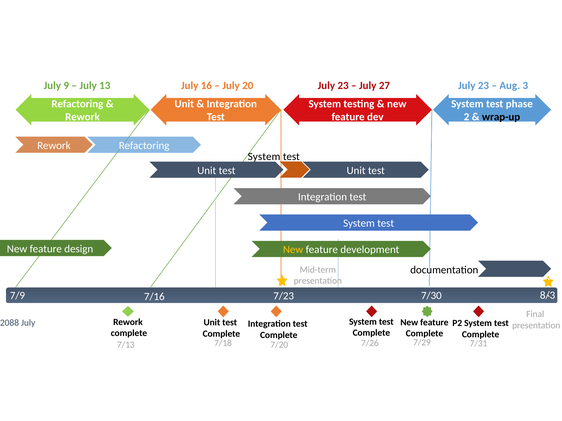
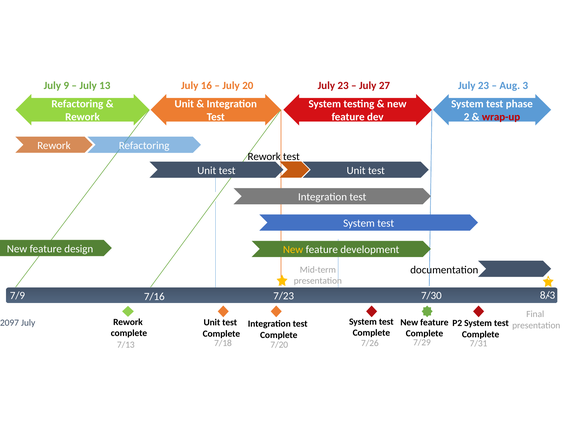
wrap-up colour: black -> red (501, 117)
System: System -> Rework (264, 157)
2088: 2088 -> 2097 (9, 323)
